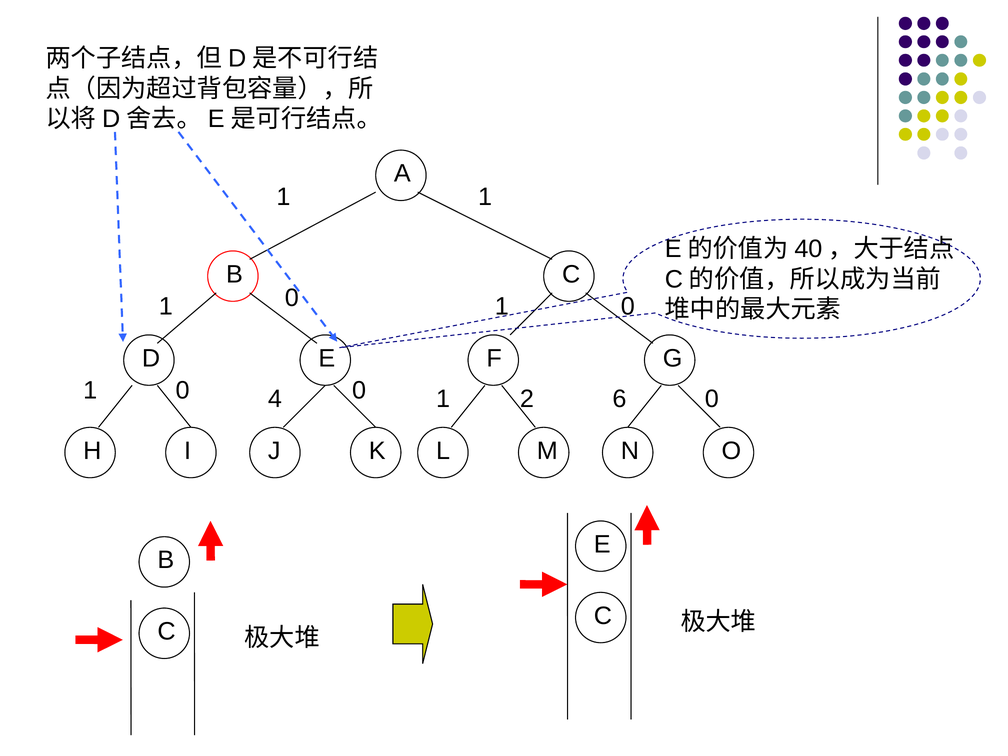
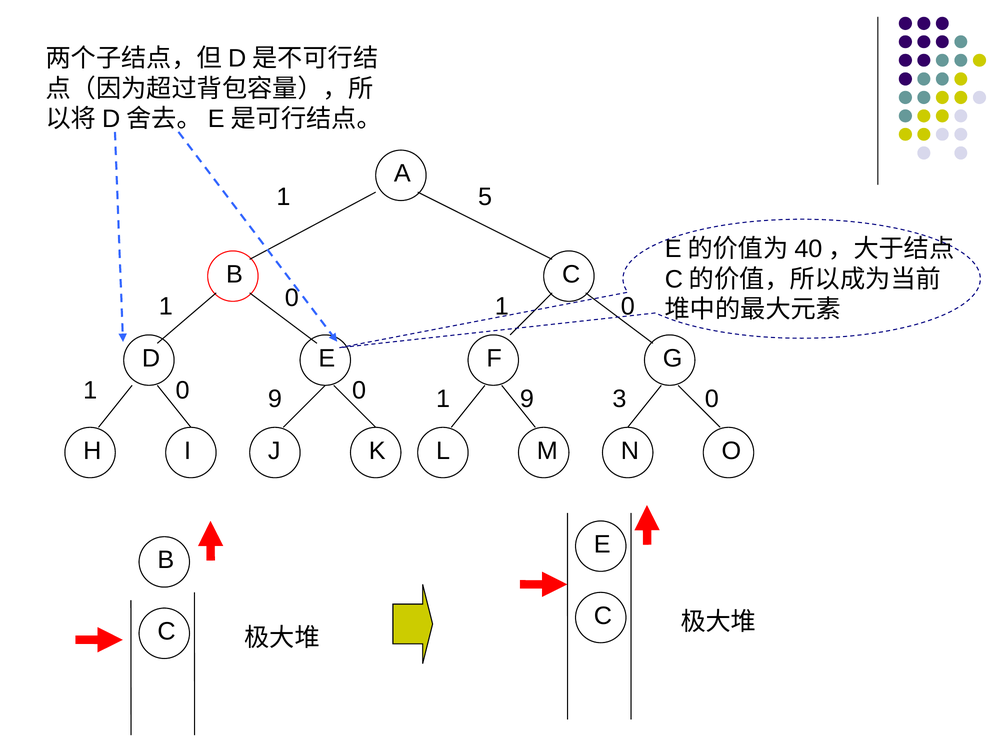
1: 1 -> 5 (485, 197)
1 4: 4 -> 9 (275, 399)
0 2: 2 -> 9 (527, 399)
6: 6 -> 3 (619, 399)
